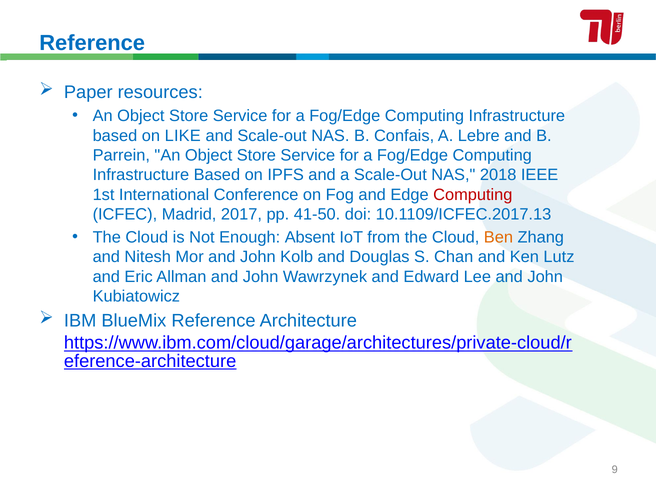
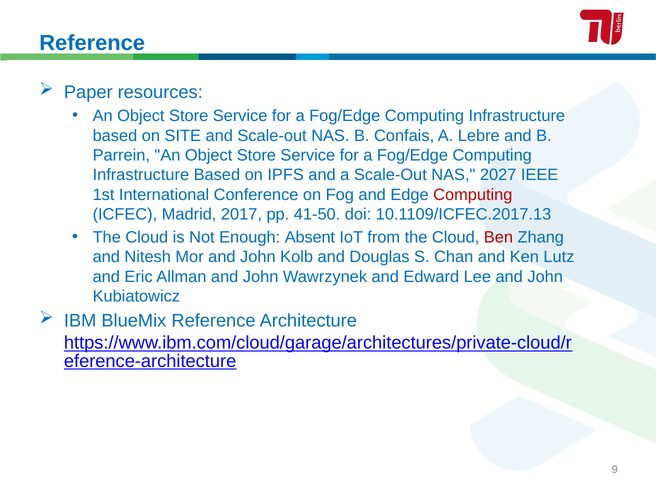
LIKE: LIKE -> SITE (183, 136)
2018: 2018 -> 2027 (498, 175)
Ben colour: orange -> red (498, 237)
